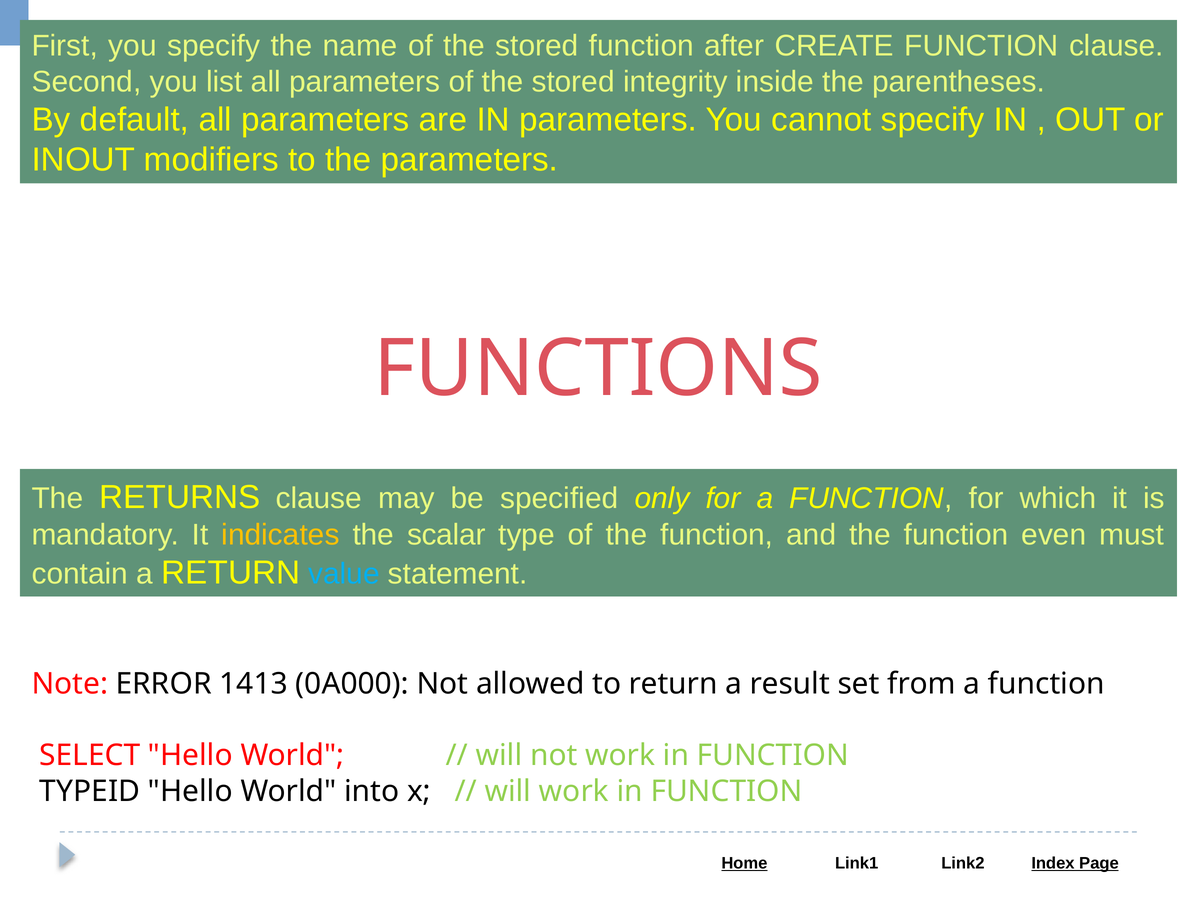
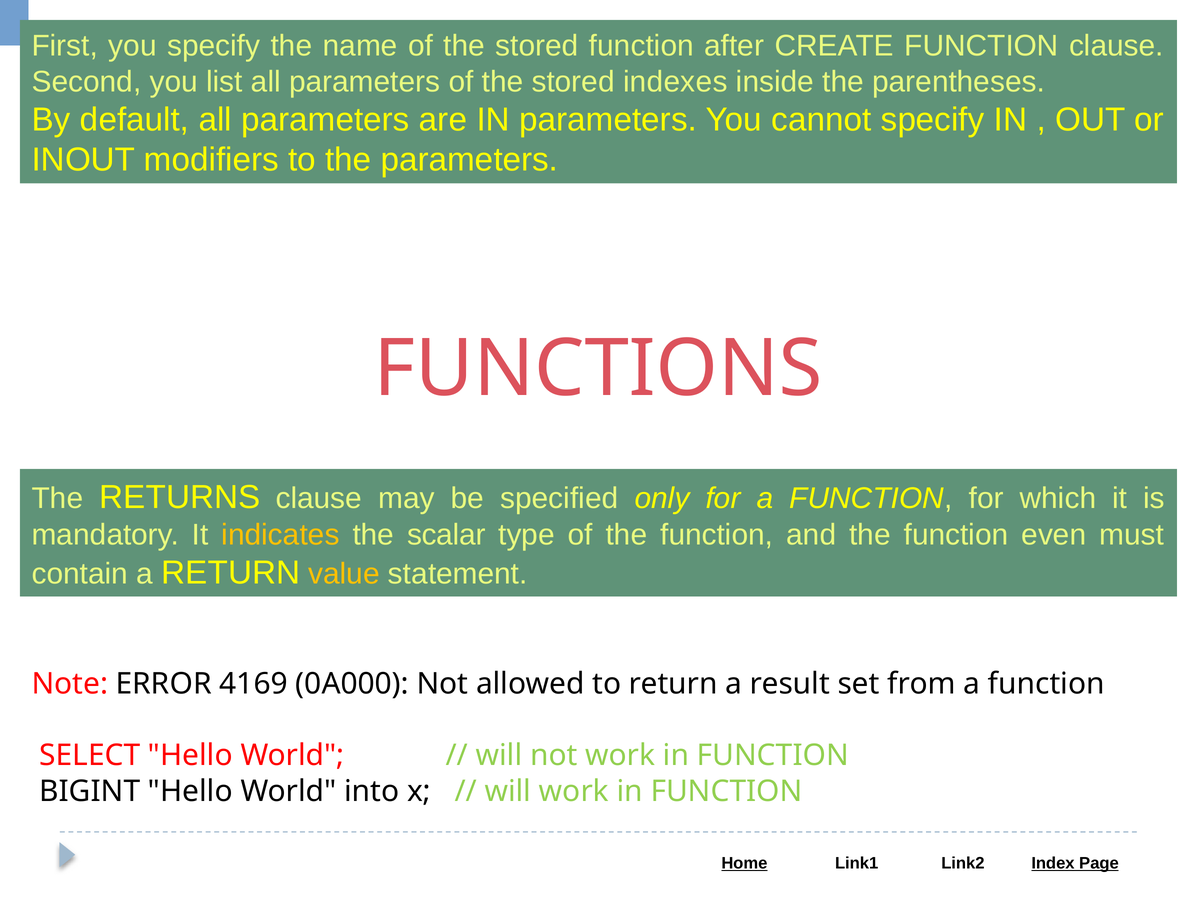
integrity: integrity -> indexes (675, 82)
value colour: light blue -> yellow (344, 574)
1413: 1413 -> 4169 (254, 683)
TYPEID: TYPEID -> BIGINT (90, 791)
